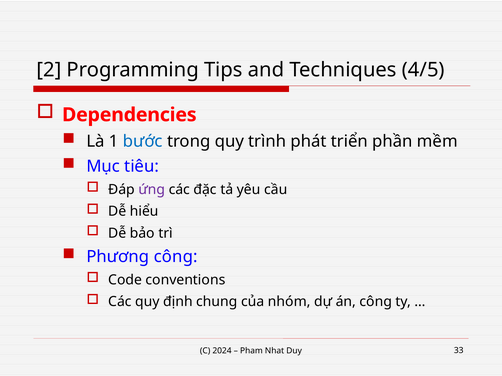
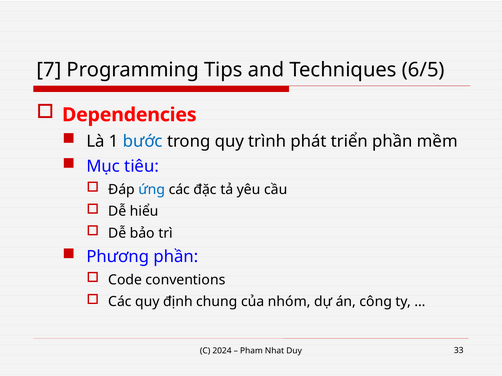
2: 2 -> 7 (49, 70)
4/5: 4/5 -> 6/5 (423, 70)
ứng colour: purple -> blue (152, 190)
Phương công: công -> phần (176, 257)
